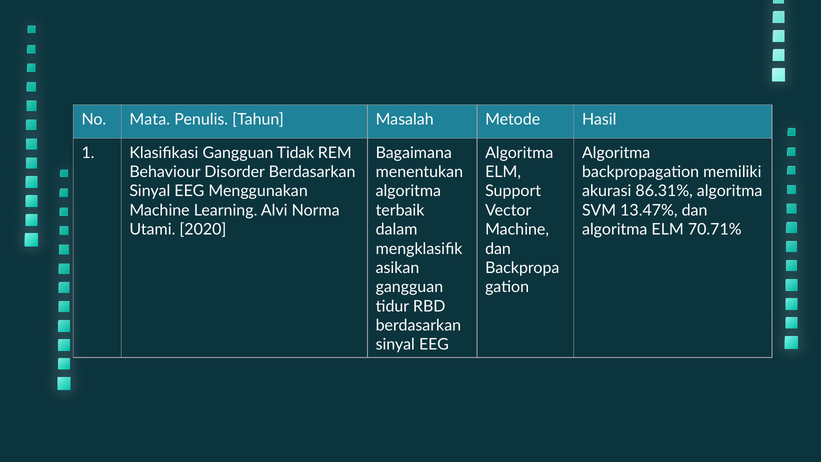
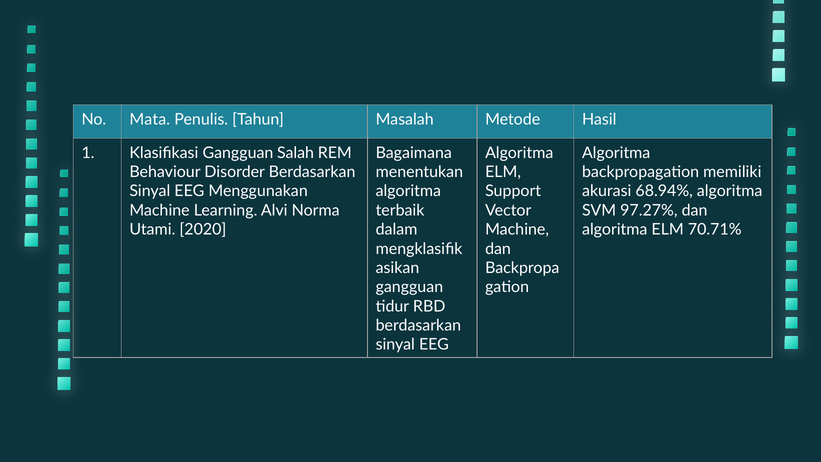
Tidak: Tidak -> Salah (295, 153)
86.31%: 86.31% -> 68.94% (664, 191)
13.47%: 13.47% -> 97.27% (649, 210)
